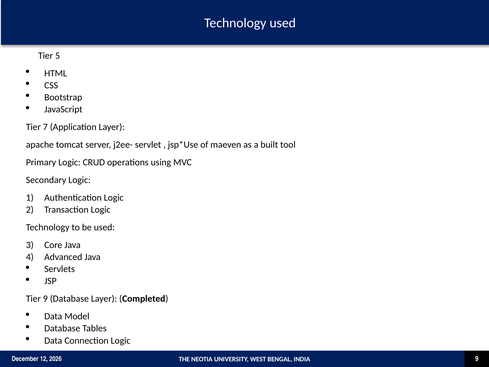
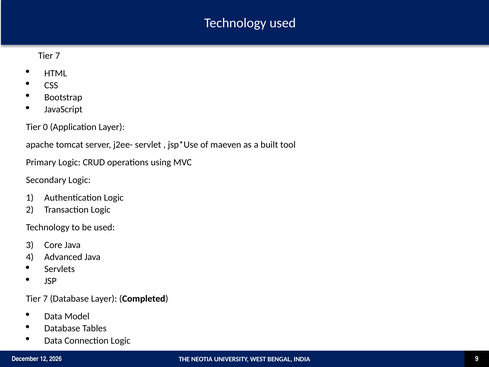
5: 5 -> 7 (58, 56)
7: 7 -> 0 (45, 127)
9: 9 -> 7 (45, 299)
